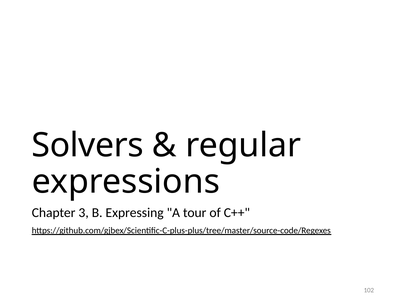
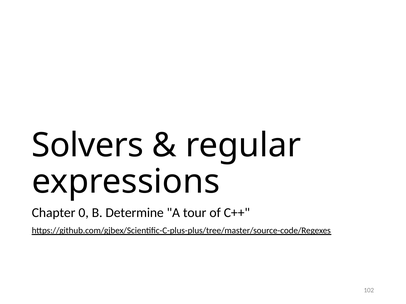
3: 3 -> 0 (84, 213)
Expressing: Expressing -> Determine (135, 213)
